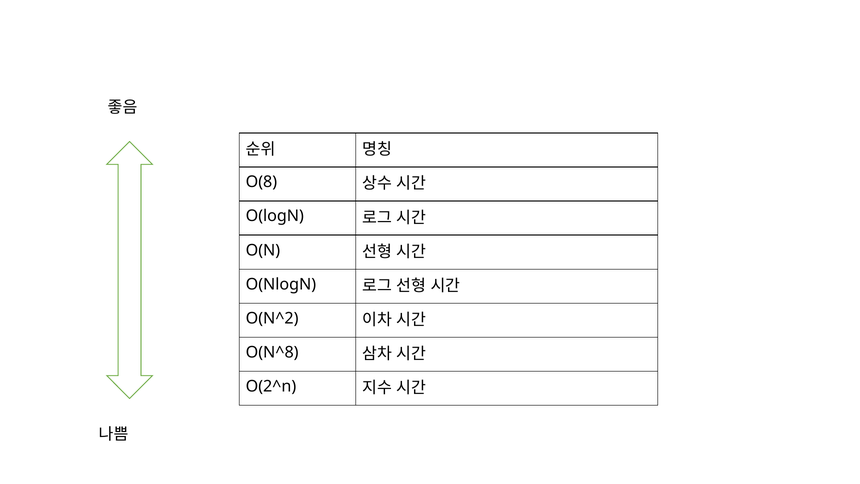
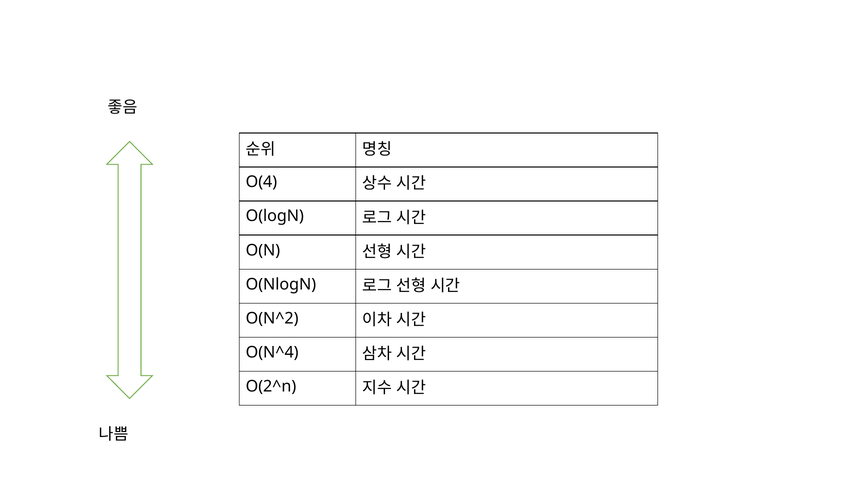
O(8: O(8 -> O(4 (261, 182)
O(N^8: O(N^8 -> O(N^4 (272, 352)
